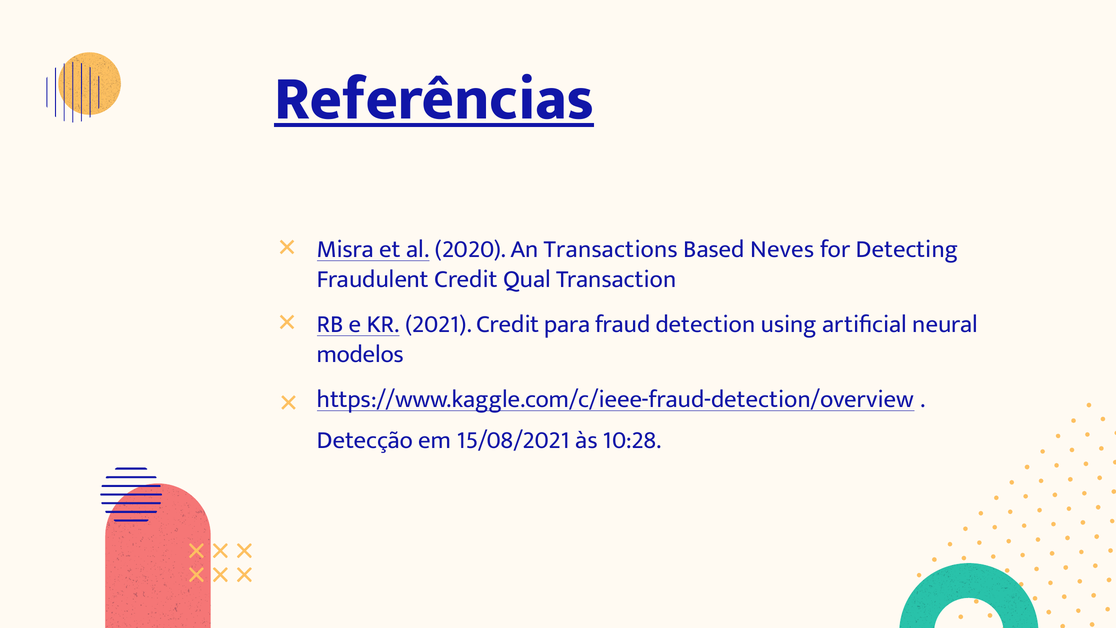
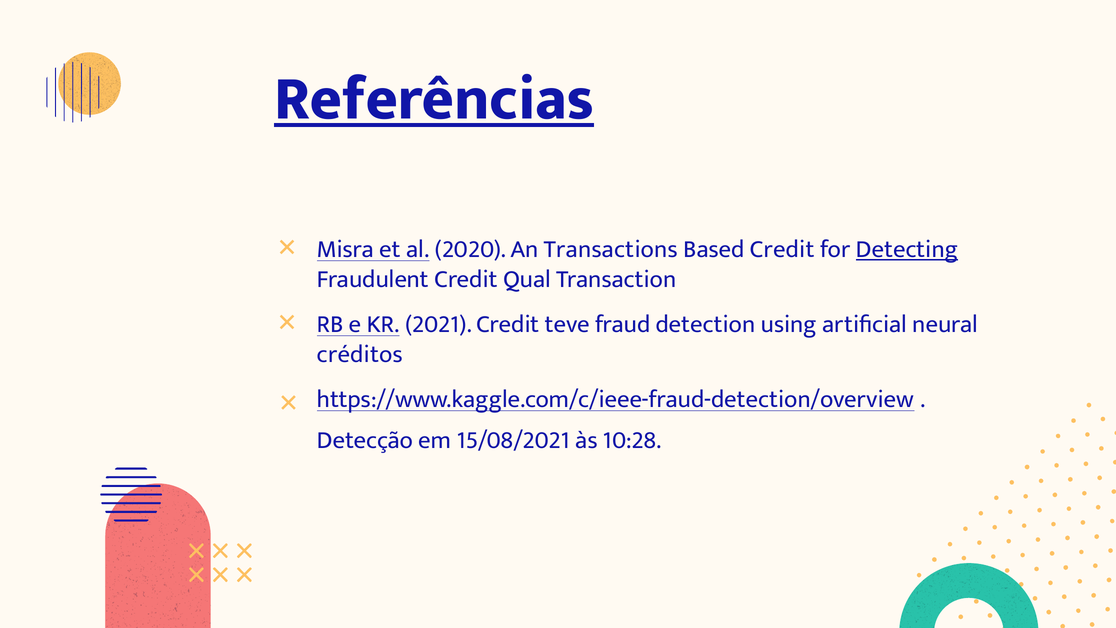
Based Neves: Neves -> Credit (782, 249)
Detecting underline: none -> present (907, 249)
para: para -> teve (567, 324)
modelos: modelos -> créditos (360, 354)
